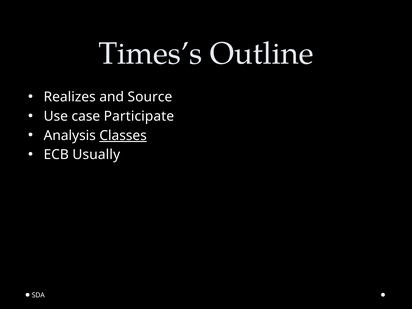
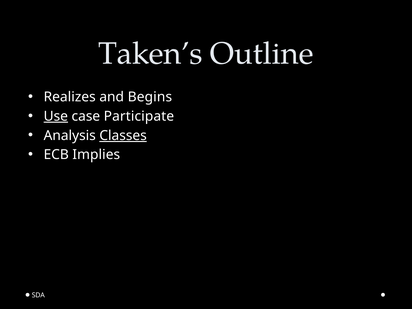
Times’s: Times’s -> Taken’s (150, 54)
Source: Source -> Begins (150, 97)
Use underline: none -> present (56, 116)
Usually: Usually -> Implies (96, 155)
